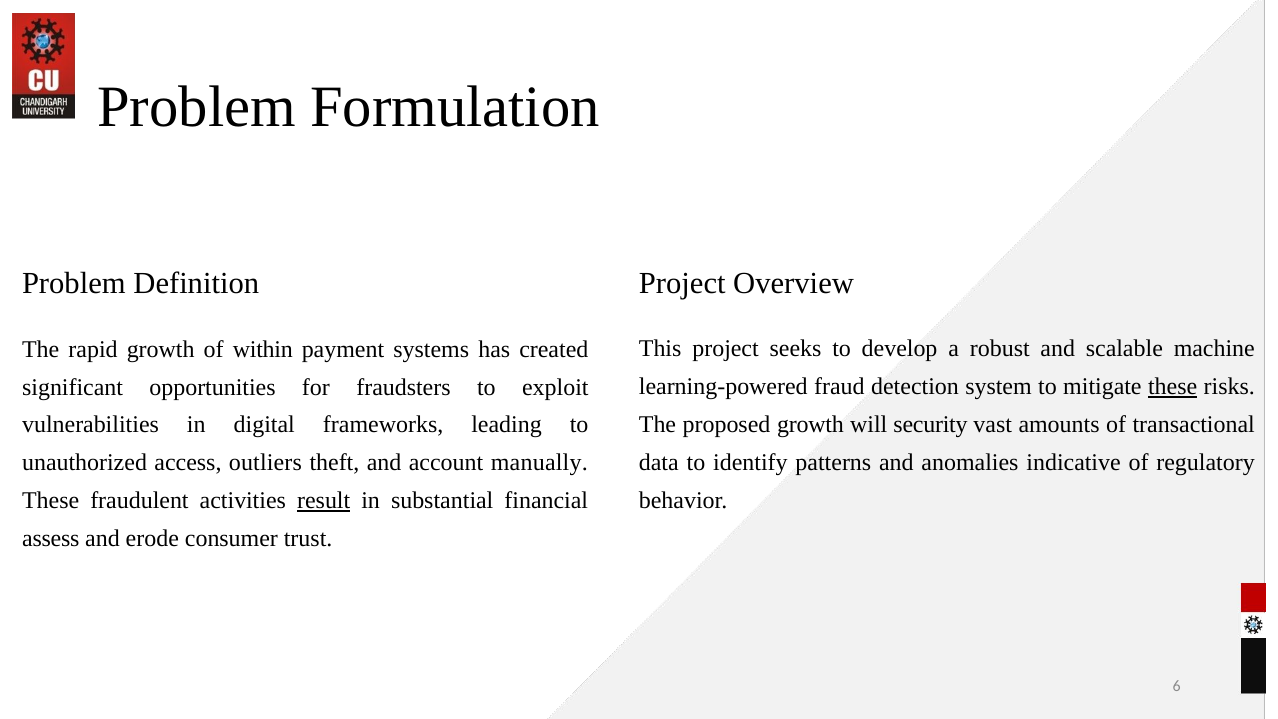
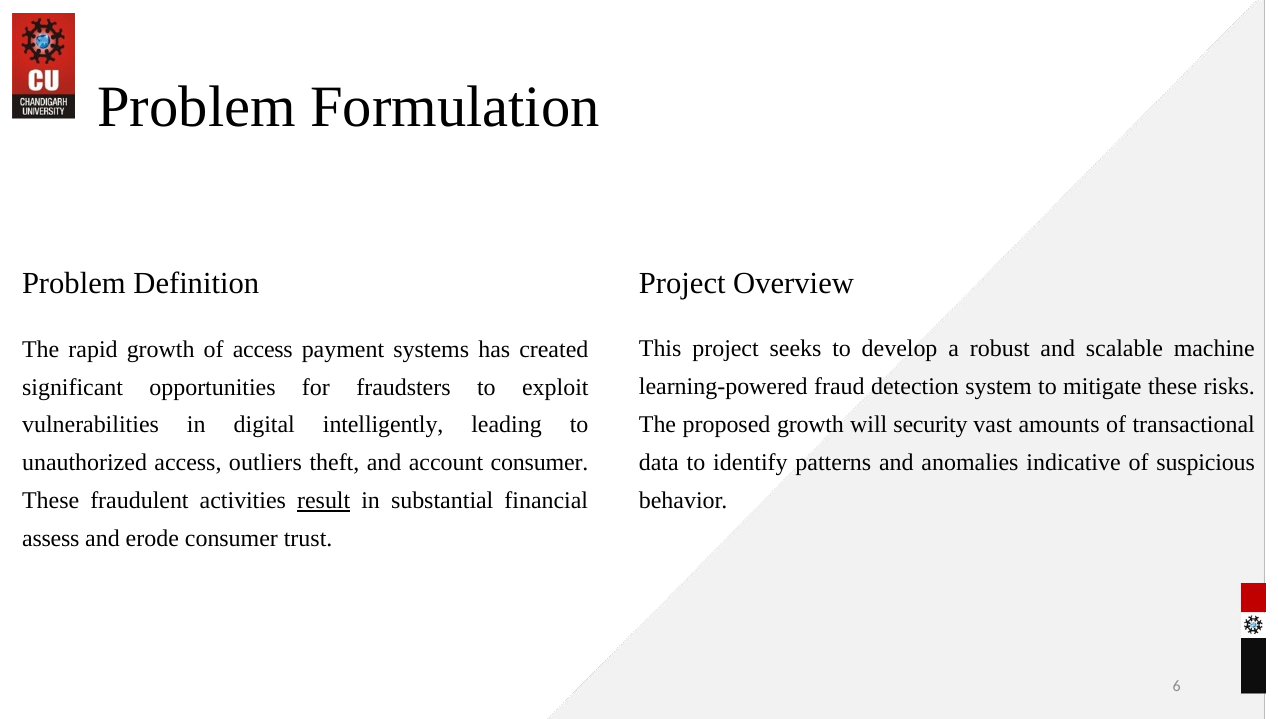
of within: within -> access (263, 349)
these underline: present -> none (1173, 387)
frameworks: frameworks -> intelligently (383, 425)
regulatory: regulatory -> suspicious (1206, 463)
account manually: manually -> consumer (540, 463)
